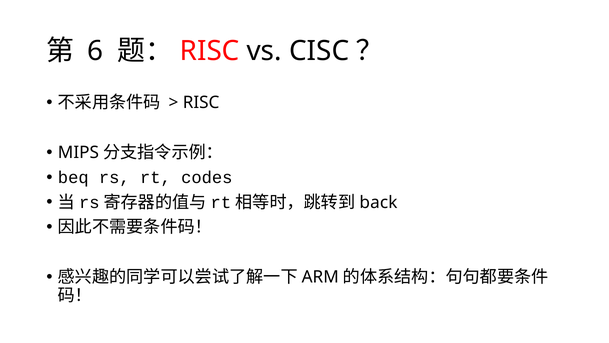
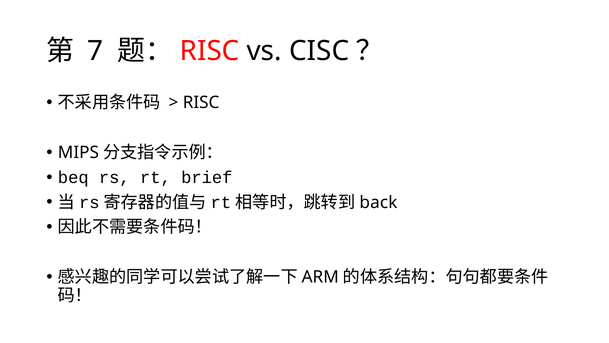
6: 6 -> 7 (95, 51)
codes: codes -> brief (207, 177)
